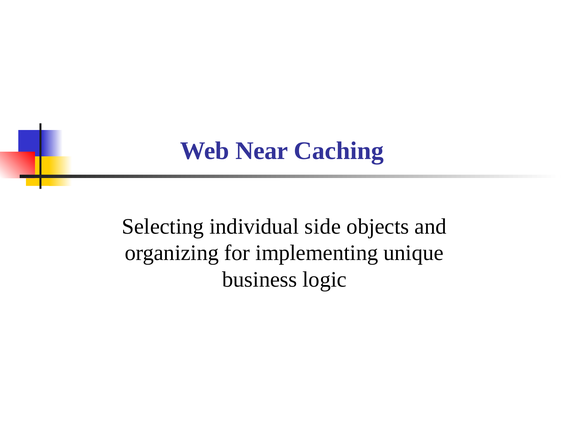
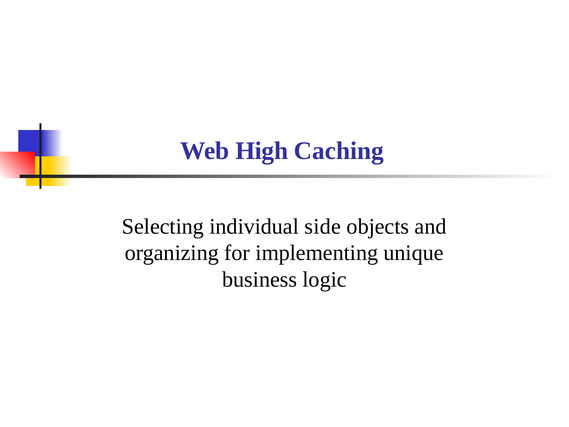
Near: Near -> High (262, 151)
